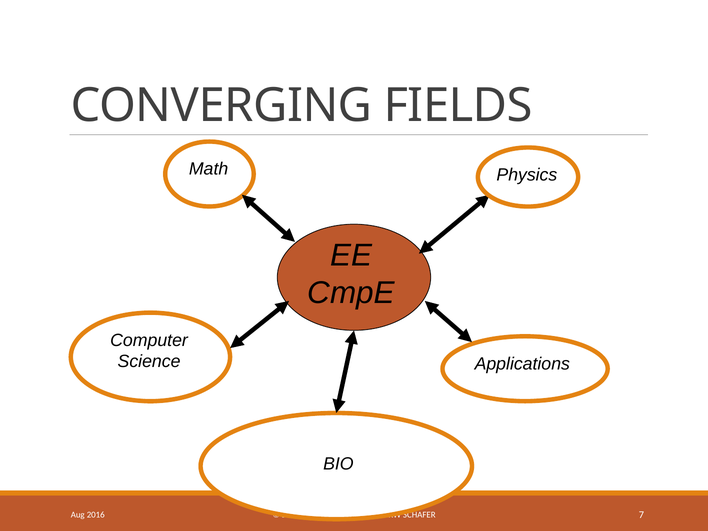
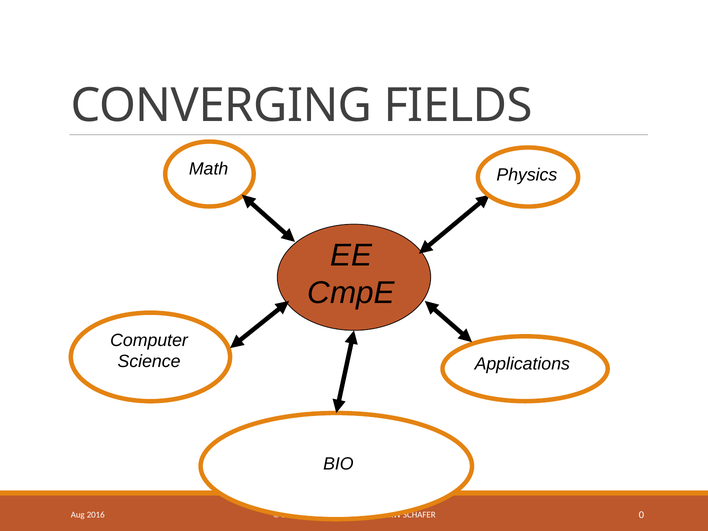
7: 7 -> 0 (641, 515)
